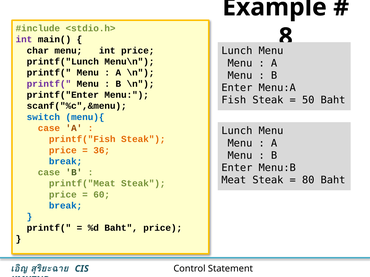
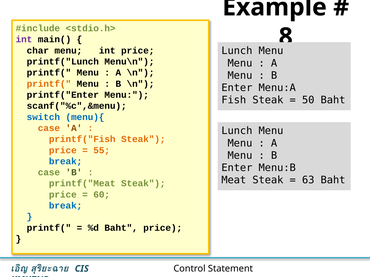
printf( colour: purple -> orange (49, 84)
36: 36 -> 55 (102, 150)
80: 80 -> 63 (308, 180)
